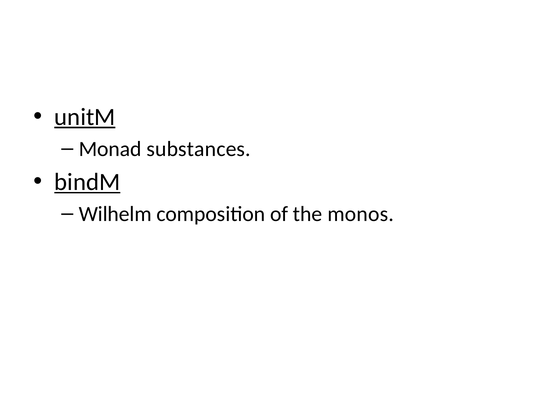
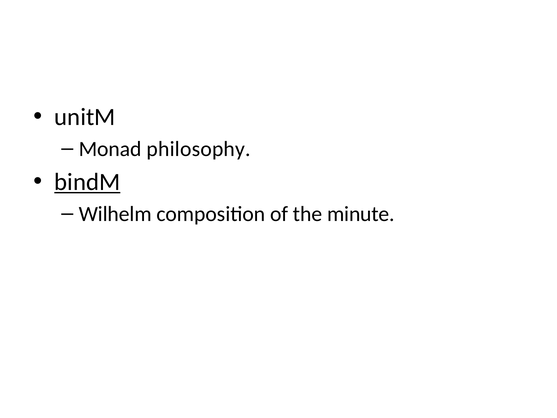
unitM underline: present -> none (85, 117)
substances: substances -> philosophy (199, 149)
monos: monos -> minute (361, 214)
